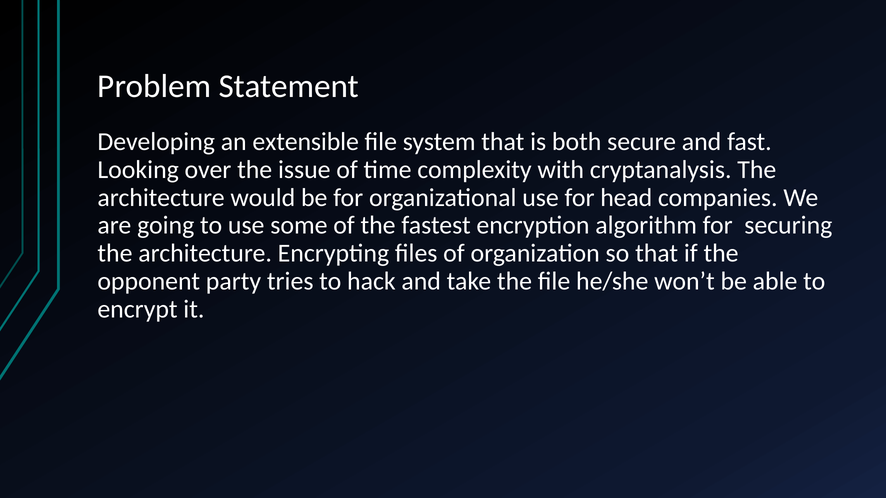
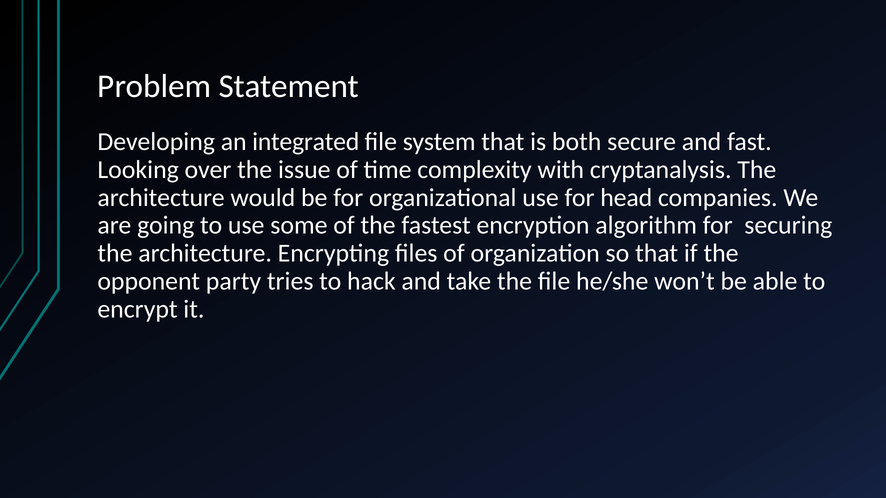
extensible: extensible -> integrated (306, 142)
